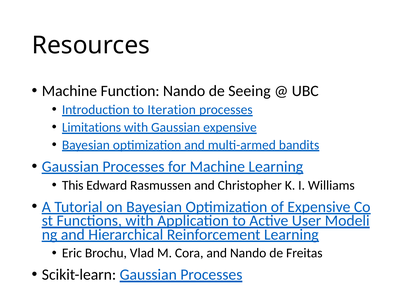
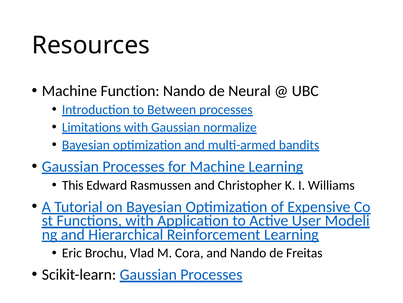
Seeing: Seeing -> Neural (250, 91)
Iteration: Iteration -> Between (172, 110)
Gaussian expensive: expensive -> normalize (230, 127)
